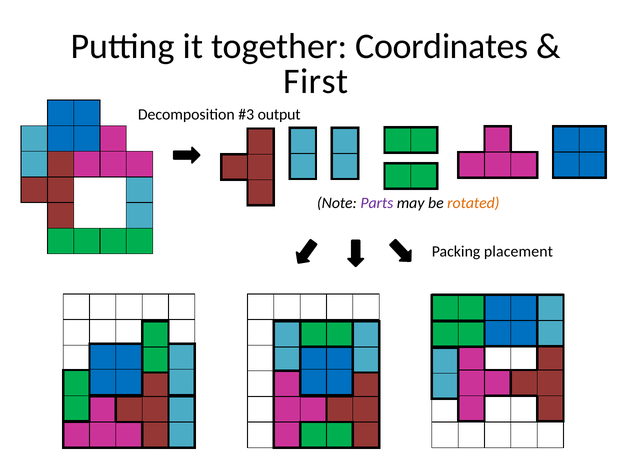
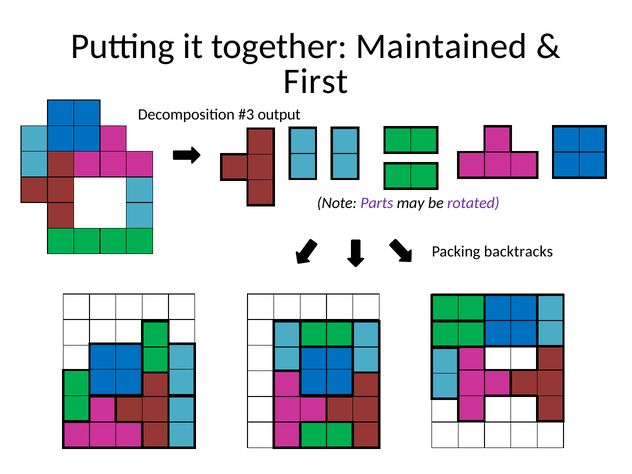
Coordinates: Coordinates -> Maintained (442, 47)
rotated colour: orange -> purple (473, 203)
placement: placement -> backtracks (518, 251)
